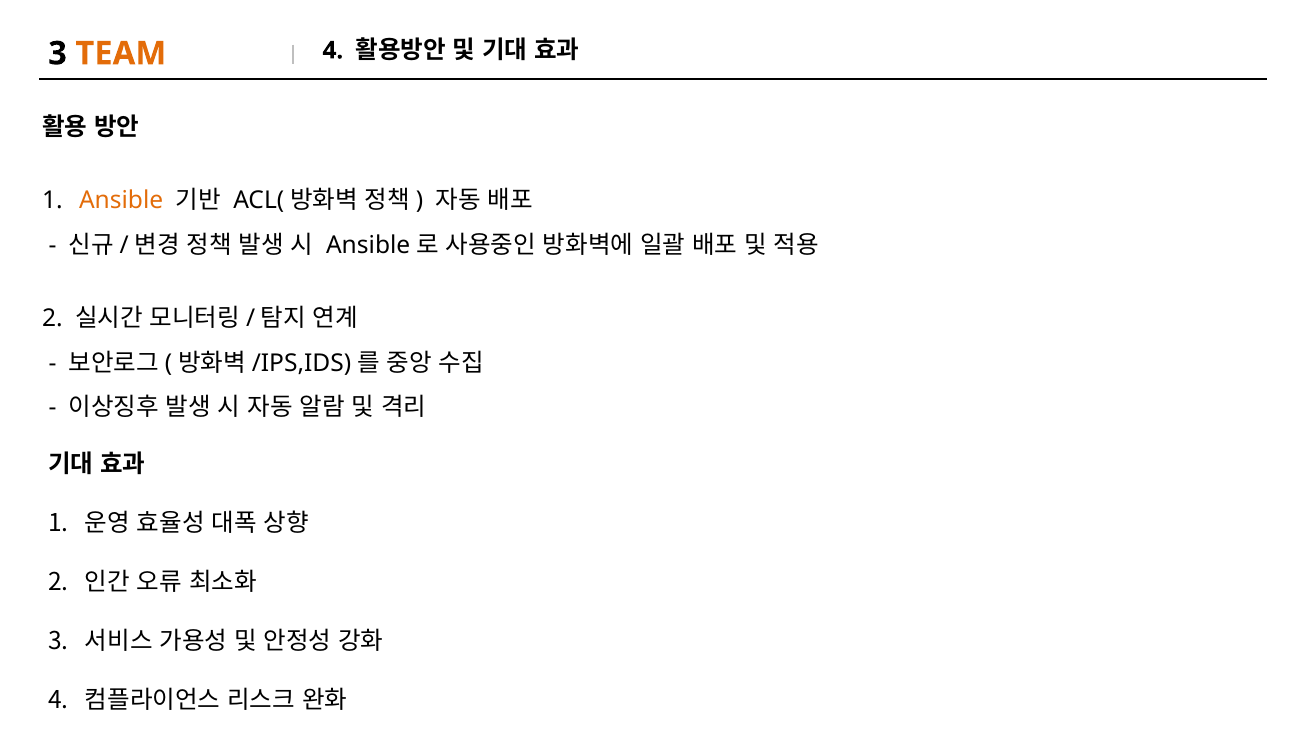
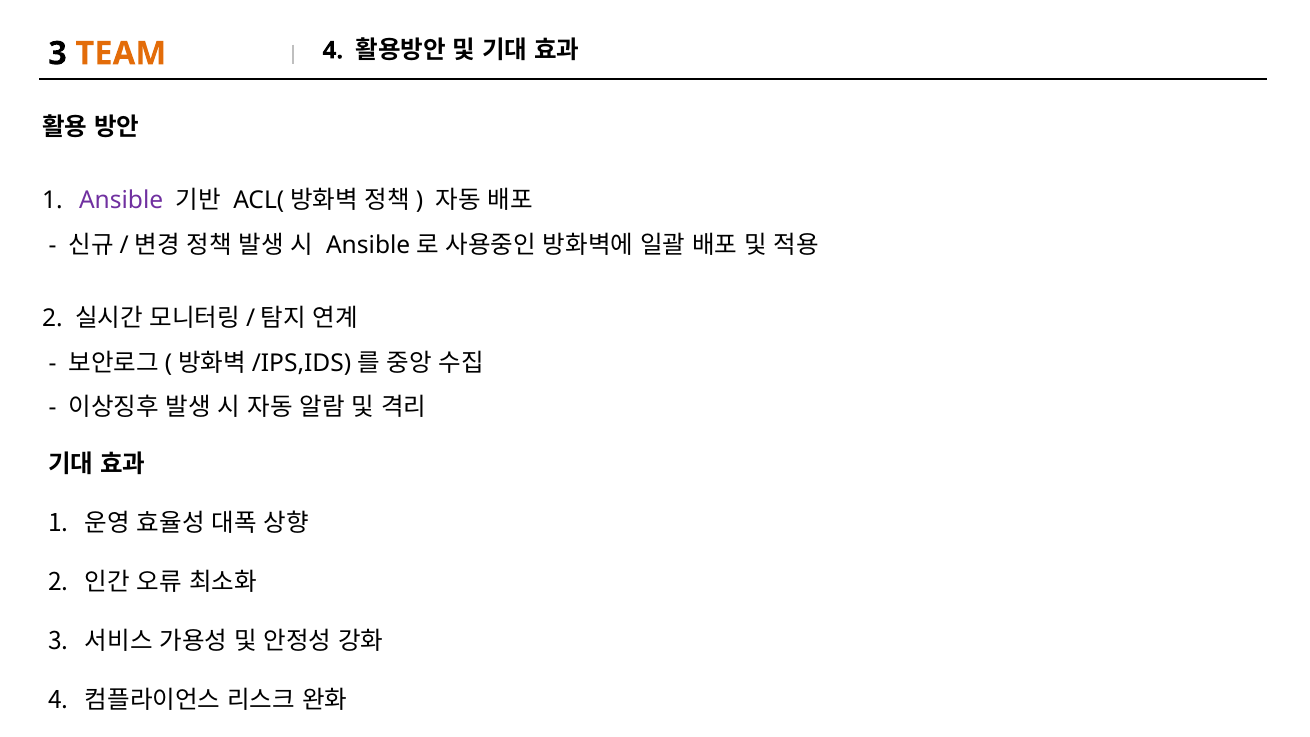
Ansible colour: orange -> purple (121, 201)
